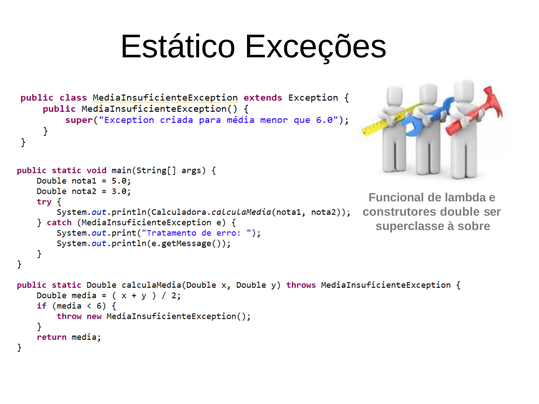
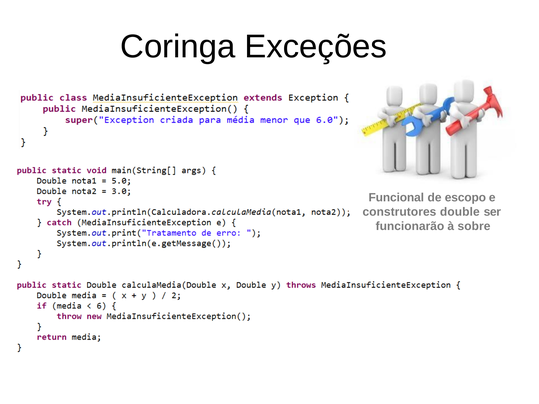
Estático: Estático -> Coringa (178, 47)
lambda: lambda -> escopo (465, 198)
superclasse: superclasse -> funcionarão (410, 226)
